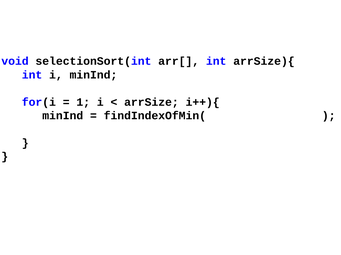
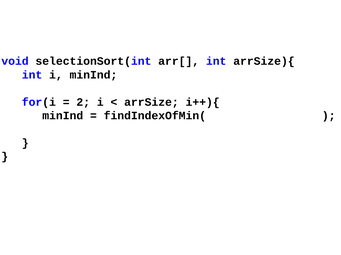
1: 1 -> 2 (83, 102)
